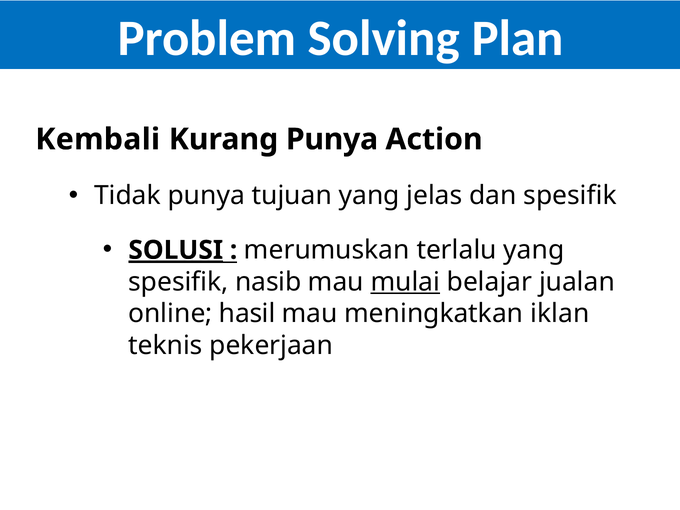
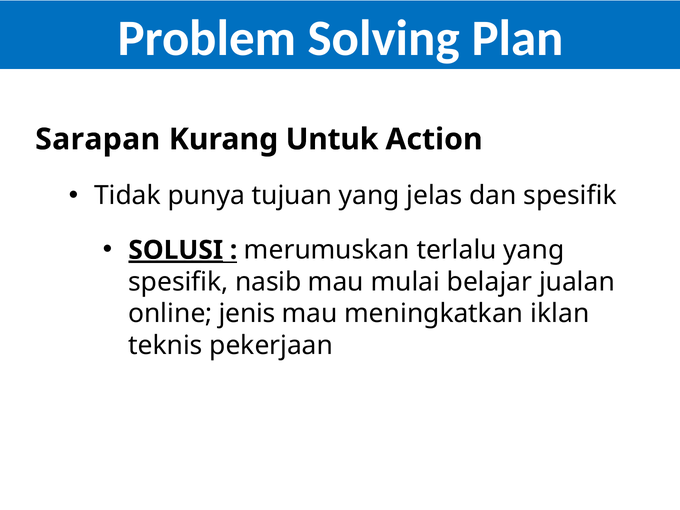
Kembali: Kembali -> Sarapan (98, 139)
Kurang Punya: Punya -> Untuk (332, 139)
mulai underline: present -> none (405, 282)
hasil: hasil -> jenis (247, 314)
